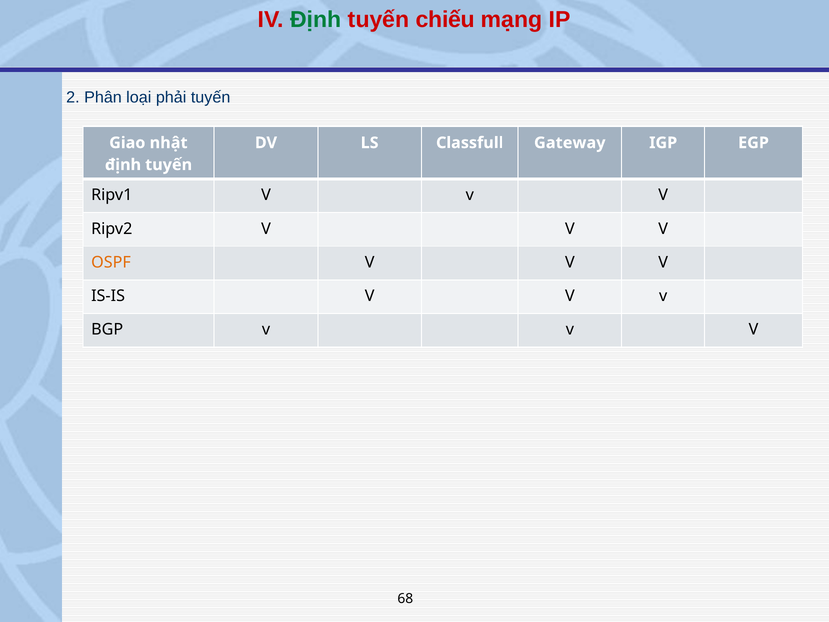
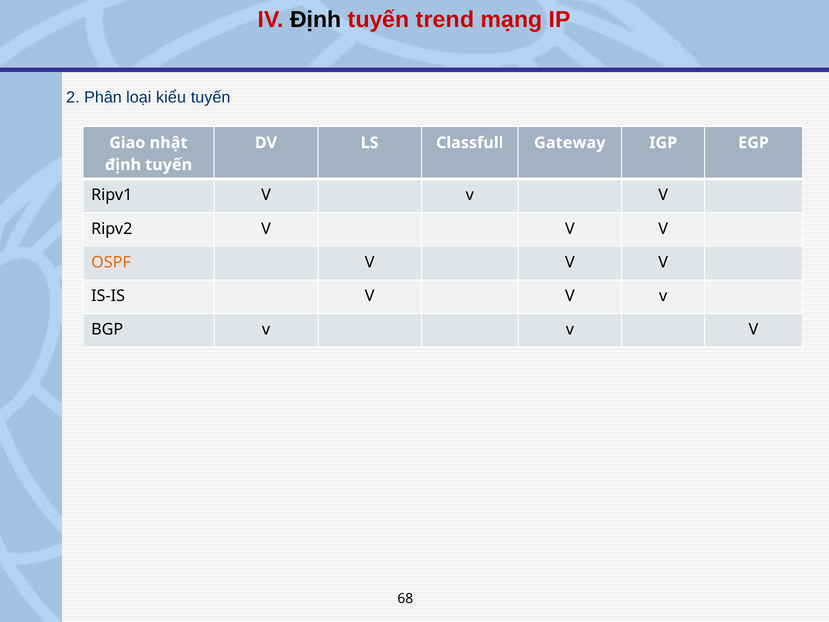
Định colour: green -> black (316, 19)
chiếu: chiếu -> trend (445, 19)
phải: phải -> kiểu (171, 98)
